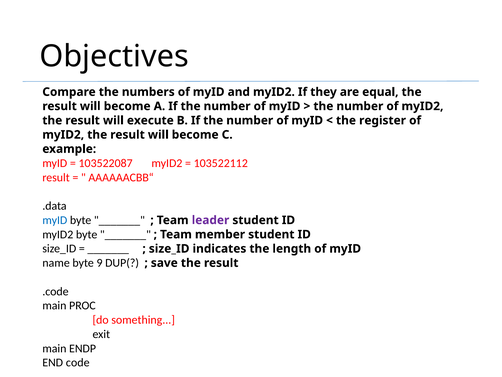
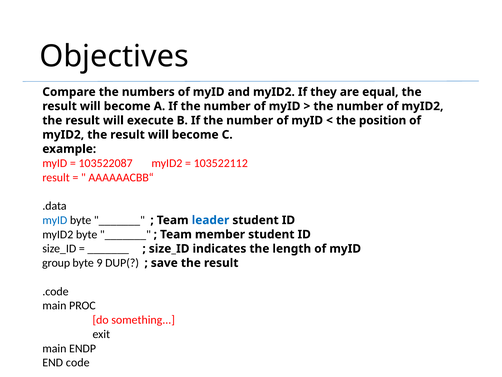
register: register -> position (383, 120)
leader colour: purple -> blue (210, 220)
name: name -> group (56, 263)
